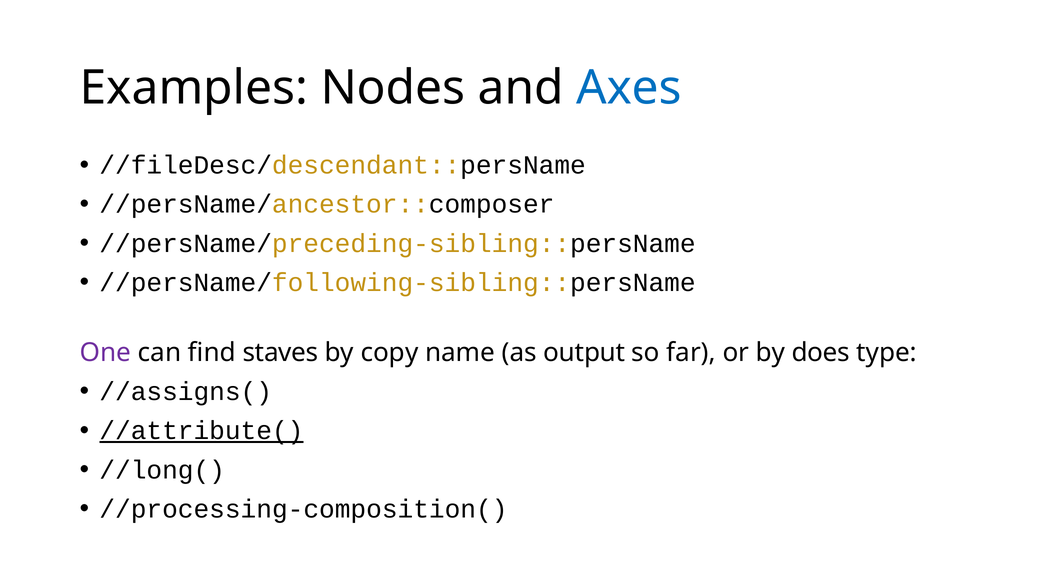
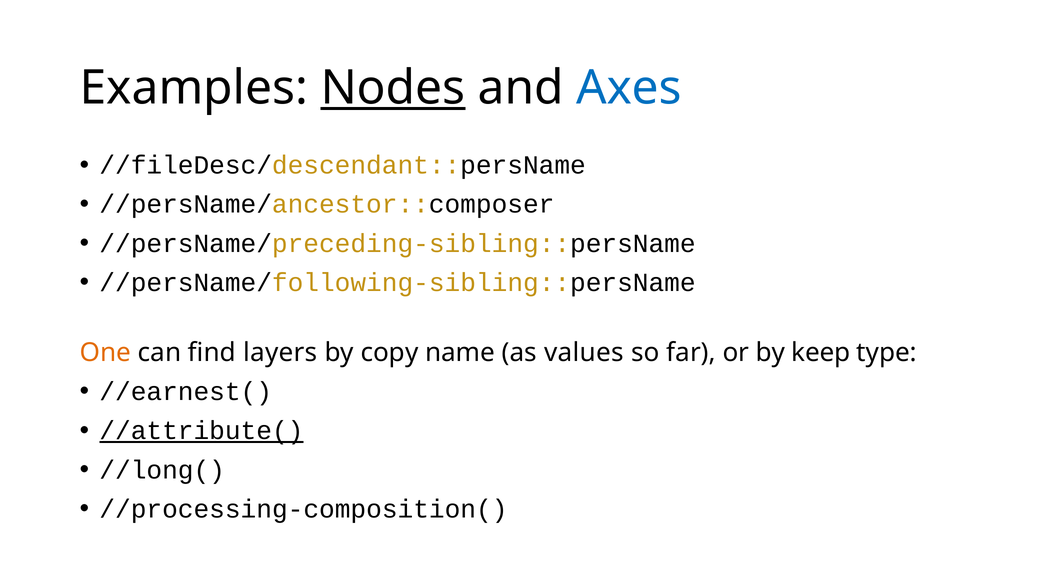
Nodes underline: none -> present (393, 88)
One colour: purple -> orange (105, 353)
staves: staves -> layers (280, 353)
output: output -> values (584, 353)
does: does -> keep (821, 353)
//assigns(: //assigns( -> //earnest( (186, 392)
